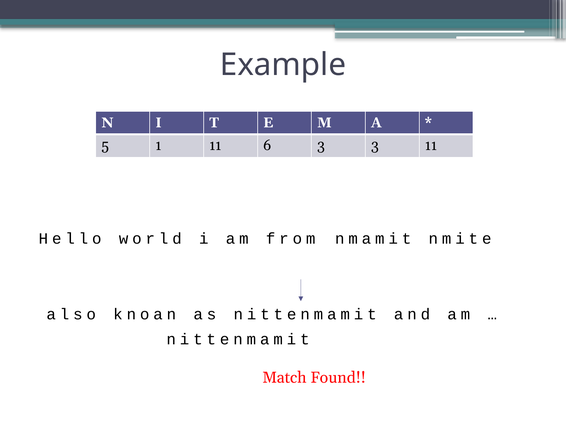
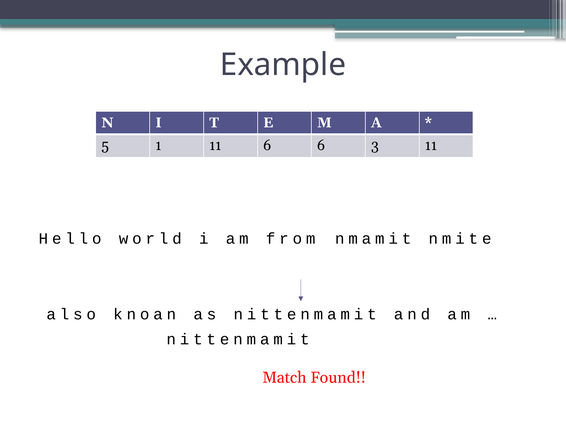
6 3: 3 -> 6 (321, 145)
